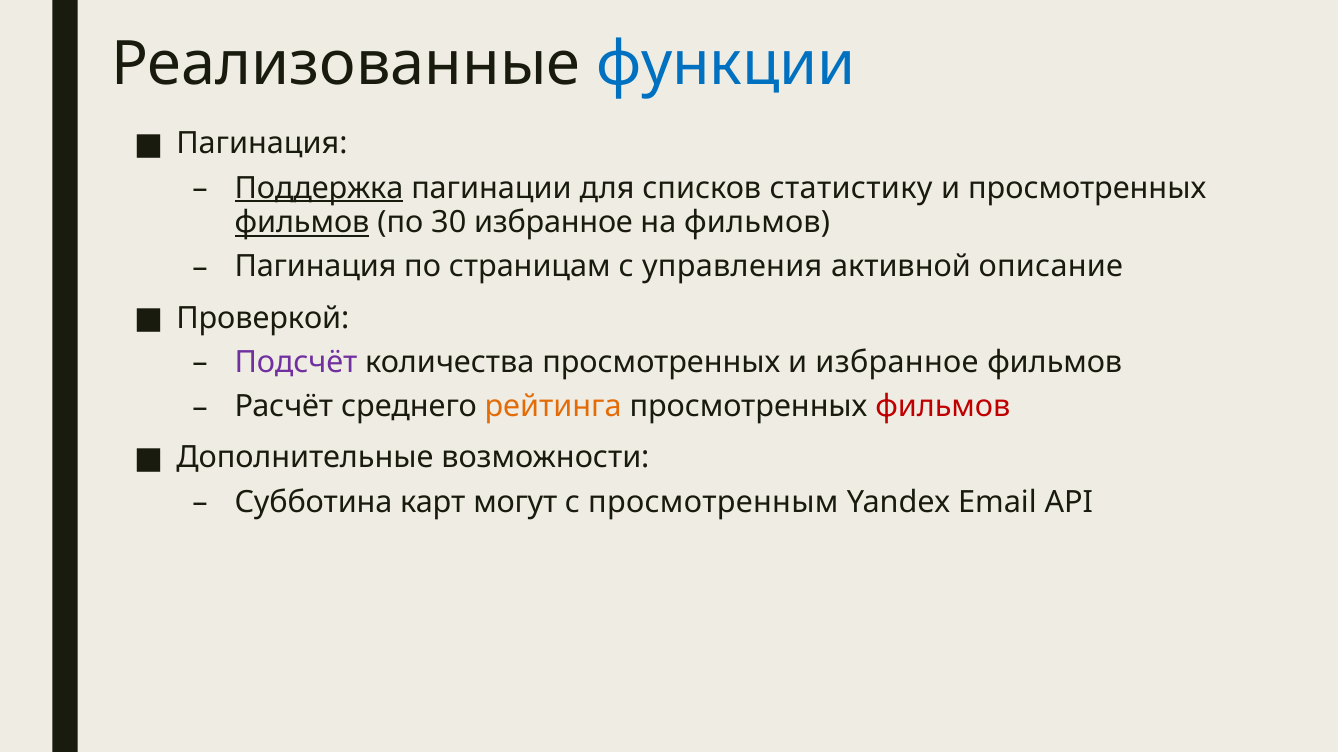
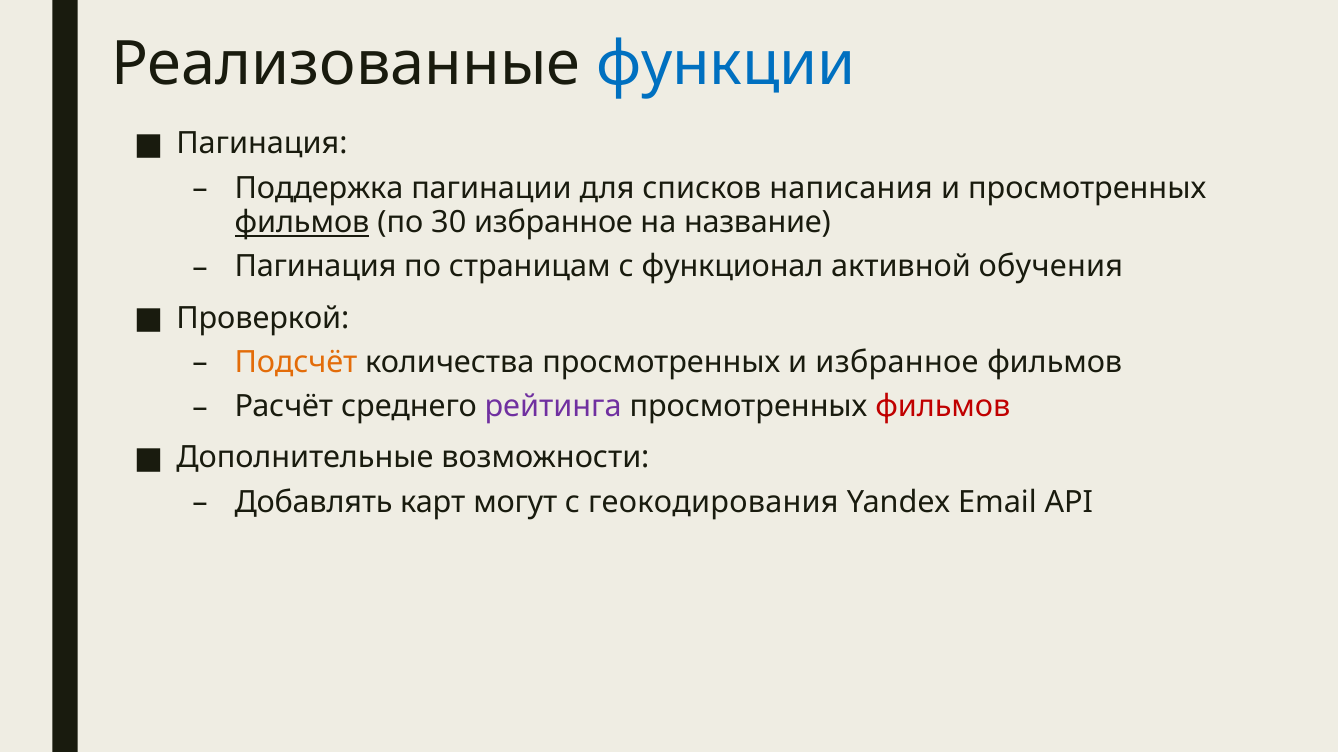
Поддержка underline: present -> none (319, 188)
статистику: статистику -> написания (851, 188)
на фильмов: фильмов -> название (757, 223)
управления: управления -> функционал (732, 267)
описание: описание -> обучения (1051, 267)
Подсчёт colour: purple -> orange (296, 363)
рейтинга colour: orange -> purple (553, 407)
Субботина: Субботина -> Добавлять (314, 503)
просмотренным: просмотренным -> геокодирования (713, 503)
